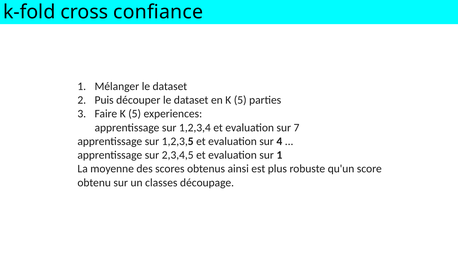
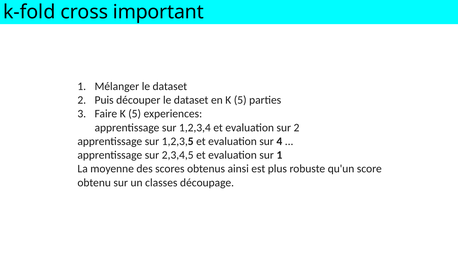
confiance: confiance -> important (158, 12)
sur 7: 7 -> 2 (297, 127)
